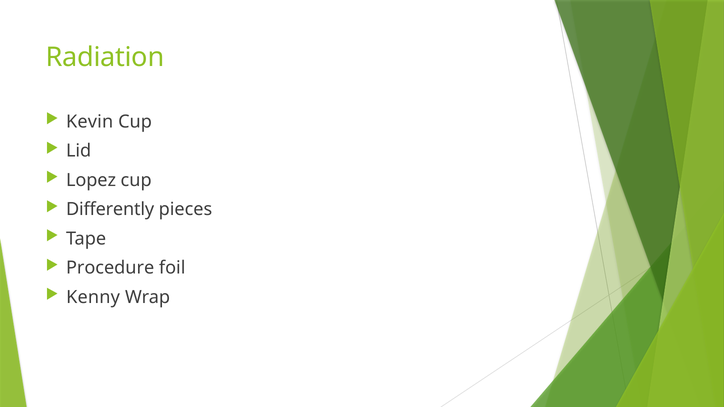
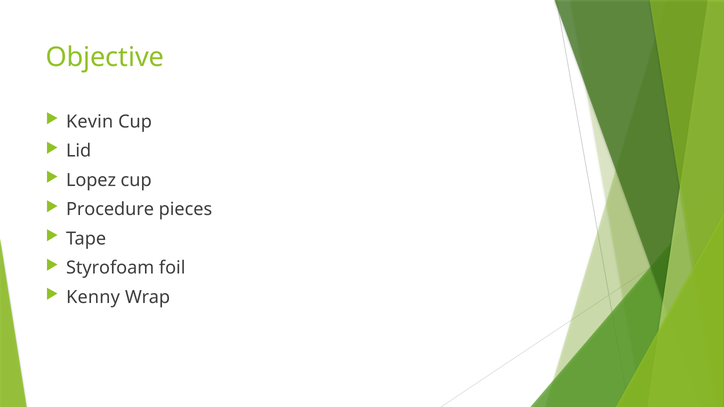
Radiation: Radiation -> Objective (105, 57)
Differently: Differently -> Procedure (110, 210)
Procedure: Procedure -> Styrofoam (110, 268)
